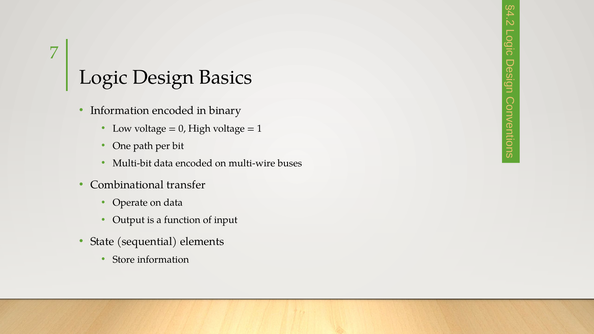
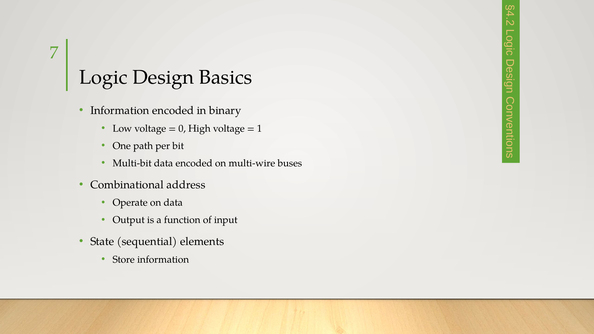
transfer: transfer -> address (186, 185)
